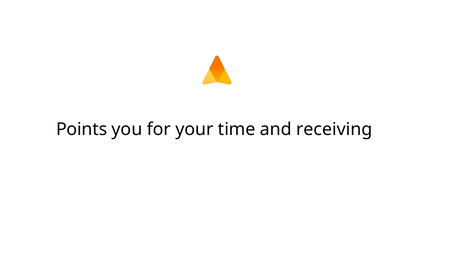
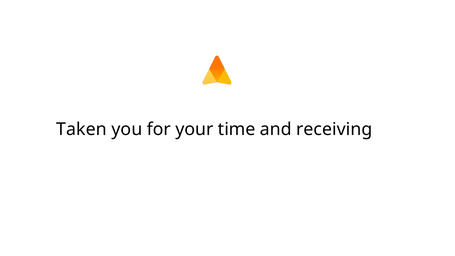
Points: Points -> Taken (81, 129)
